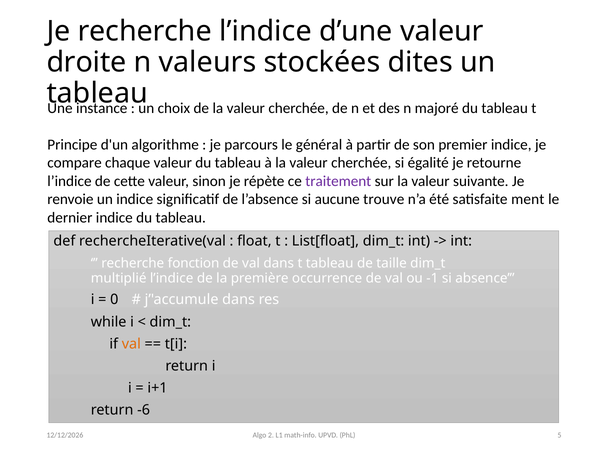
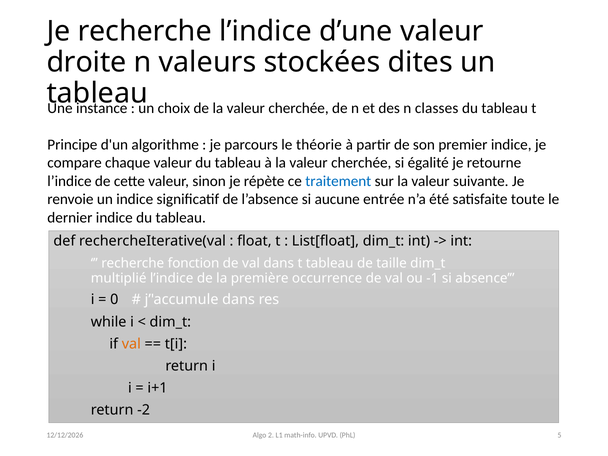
majoré: majoré -> classes (437, 108)
général: général -> théorie (319, 145)
traitement colour: purple -> blue (338, 181)
trouve: trouve -> entrée (384, 199)
ment: ment -> toute (528, 199)
-6: -6 -> -2 (144, 410)
